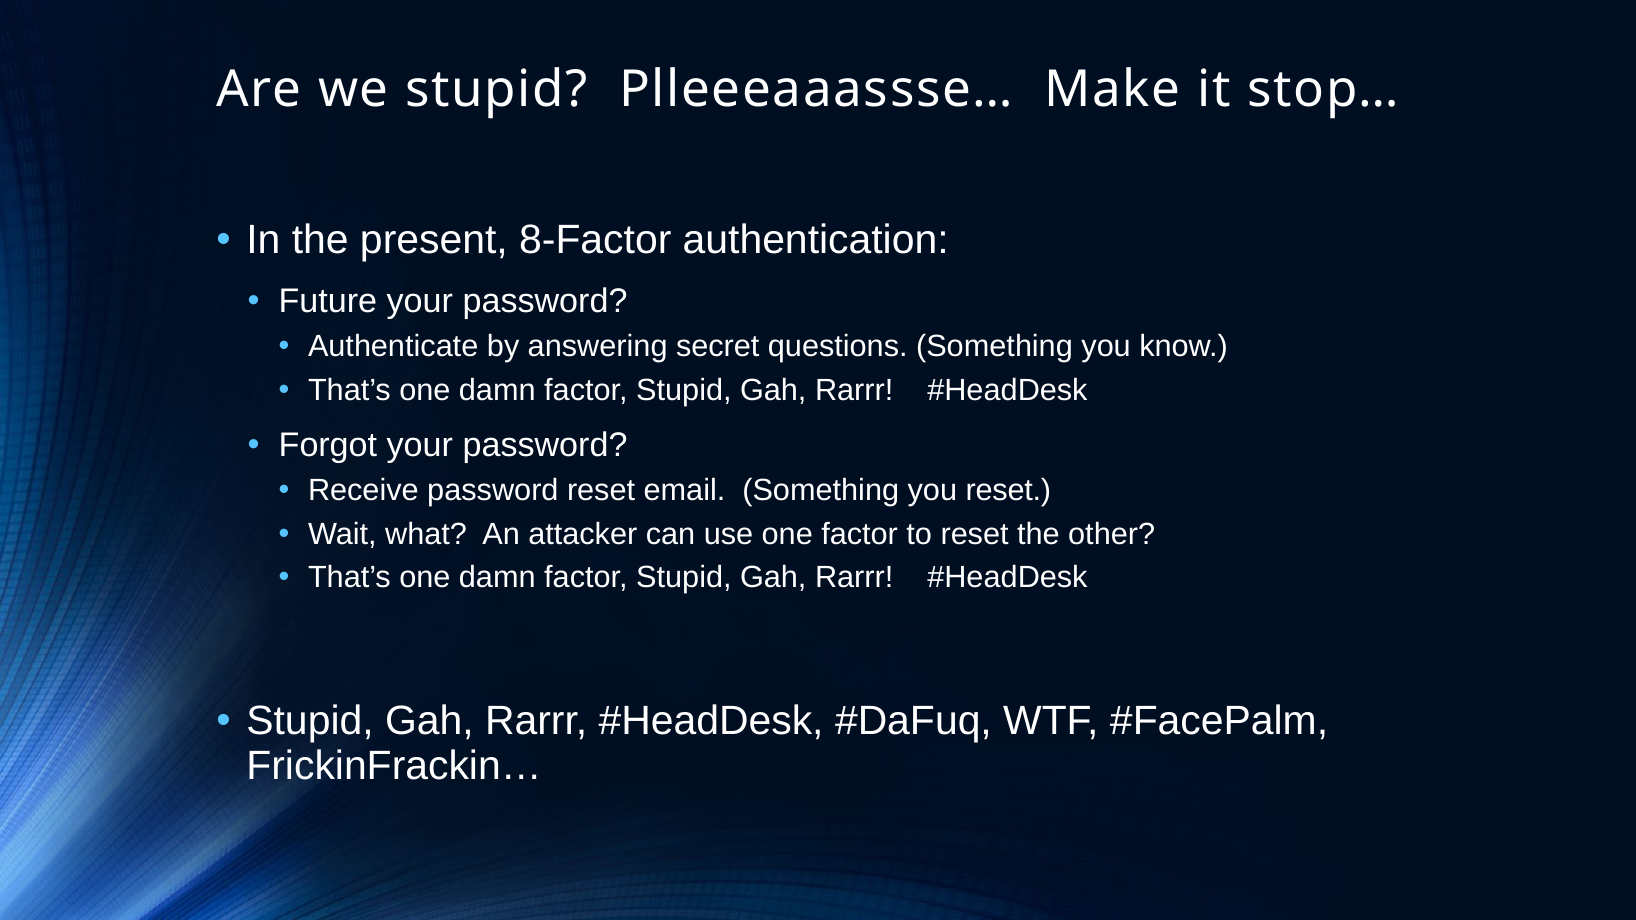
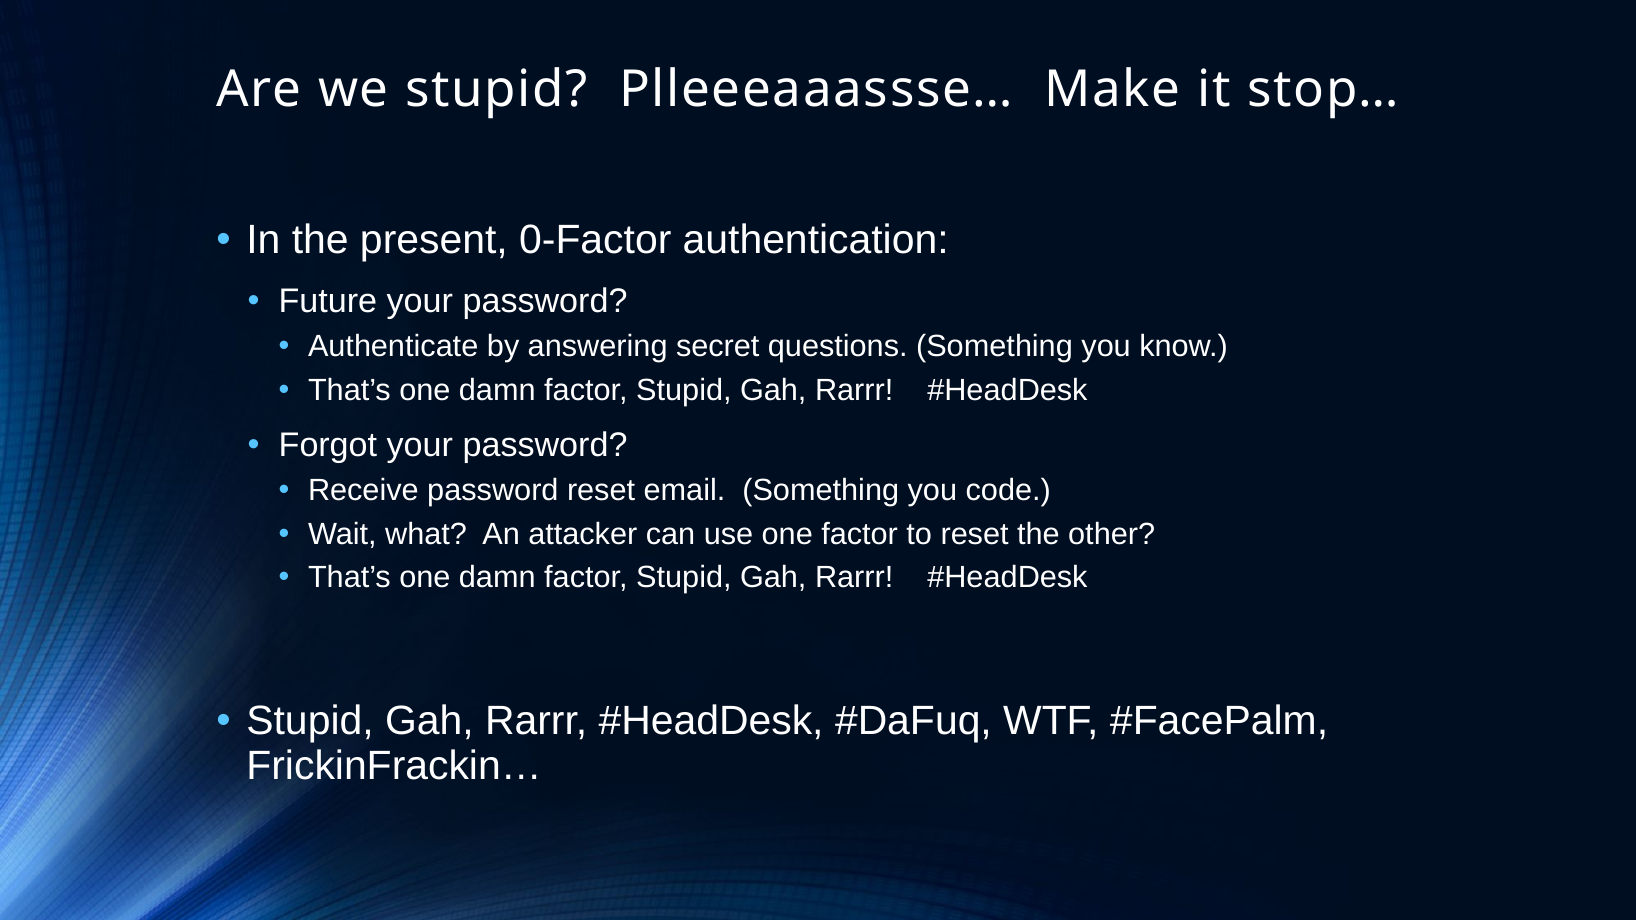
8-Factor: 8-Factor -> 0-Factor (595, 241)
you reset: reset -> code (1008, 491)
